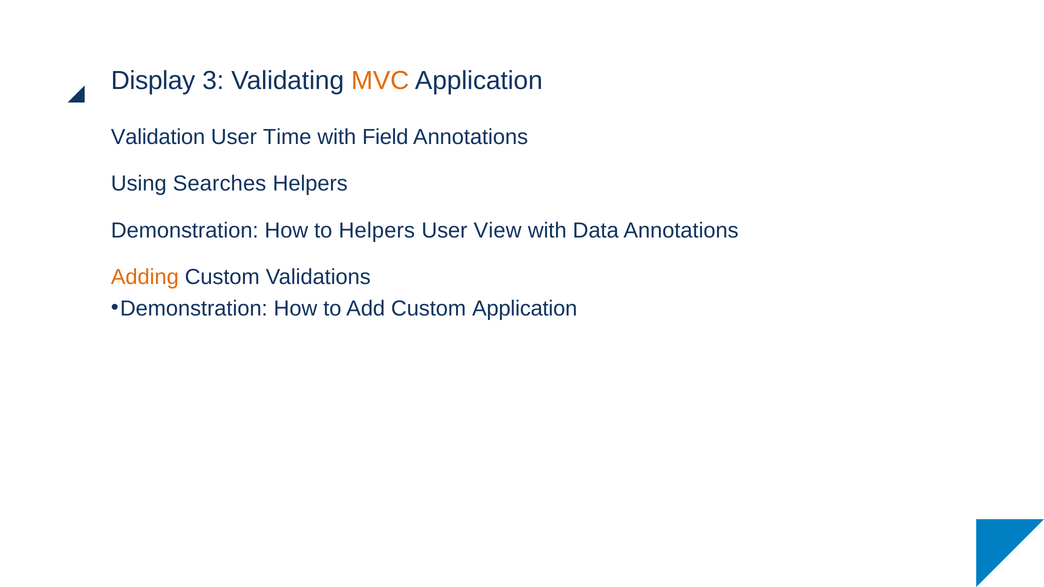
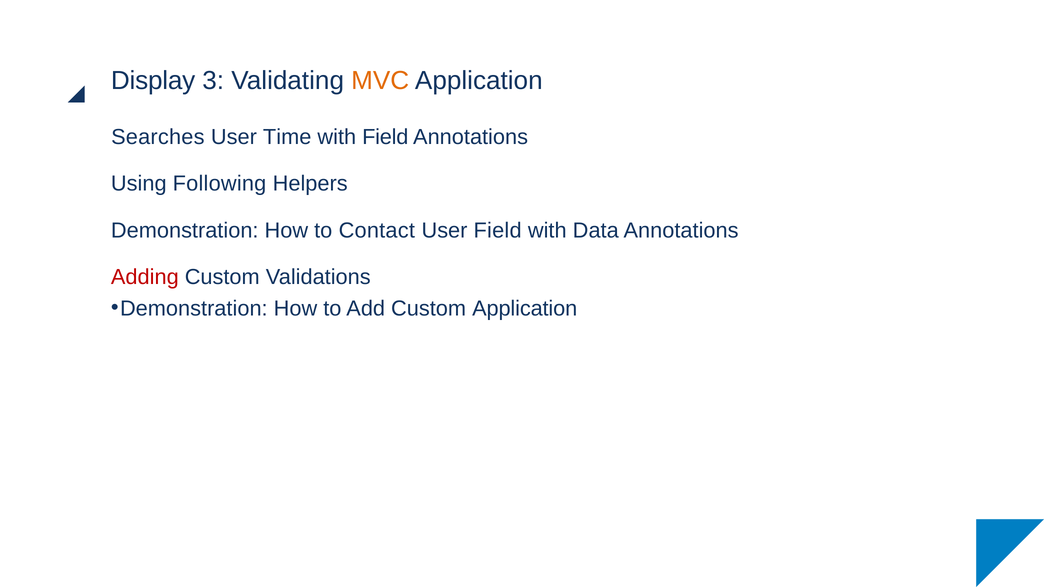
Validation: Validation -> Searches (158, 137)
Searches: Searches -> Following (220, 184)
to Helpers: Helpers -> Contact (377, 230)
User View: View -> Field (498, 230)
Adding colour: orange -> red (145, 277)
